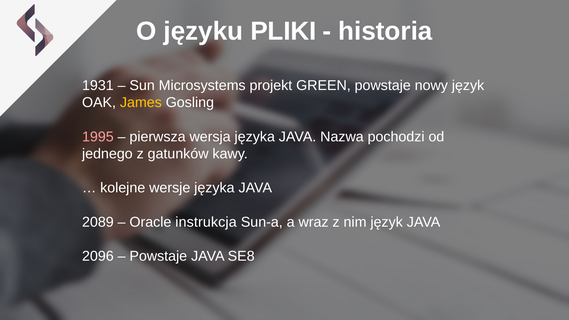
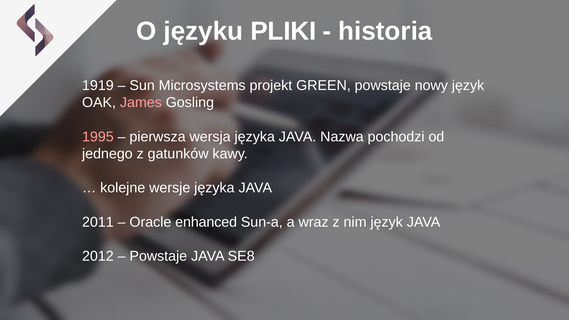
1931: 1931 -> 1919 (98, 86)
James colour: yellow -> pink (141, 103)
2089: 2089 -> 2011 (98, 222)
instrukcja: instrukcja -> enhanced (206, 222)
2096: 2096 -> 2012 (98, 256)
